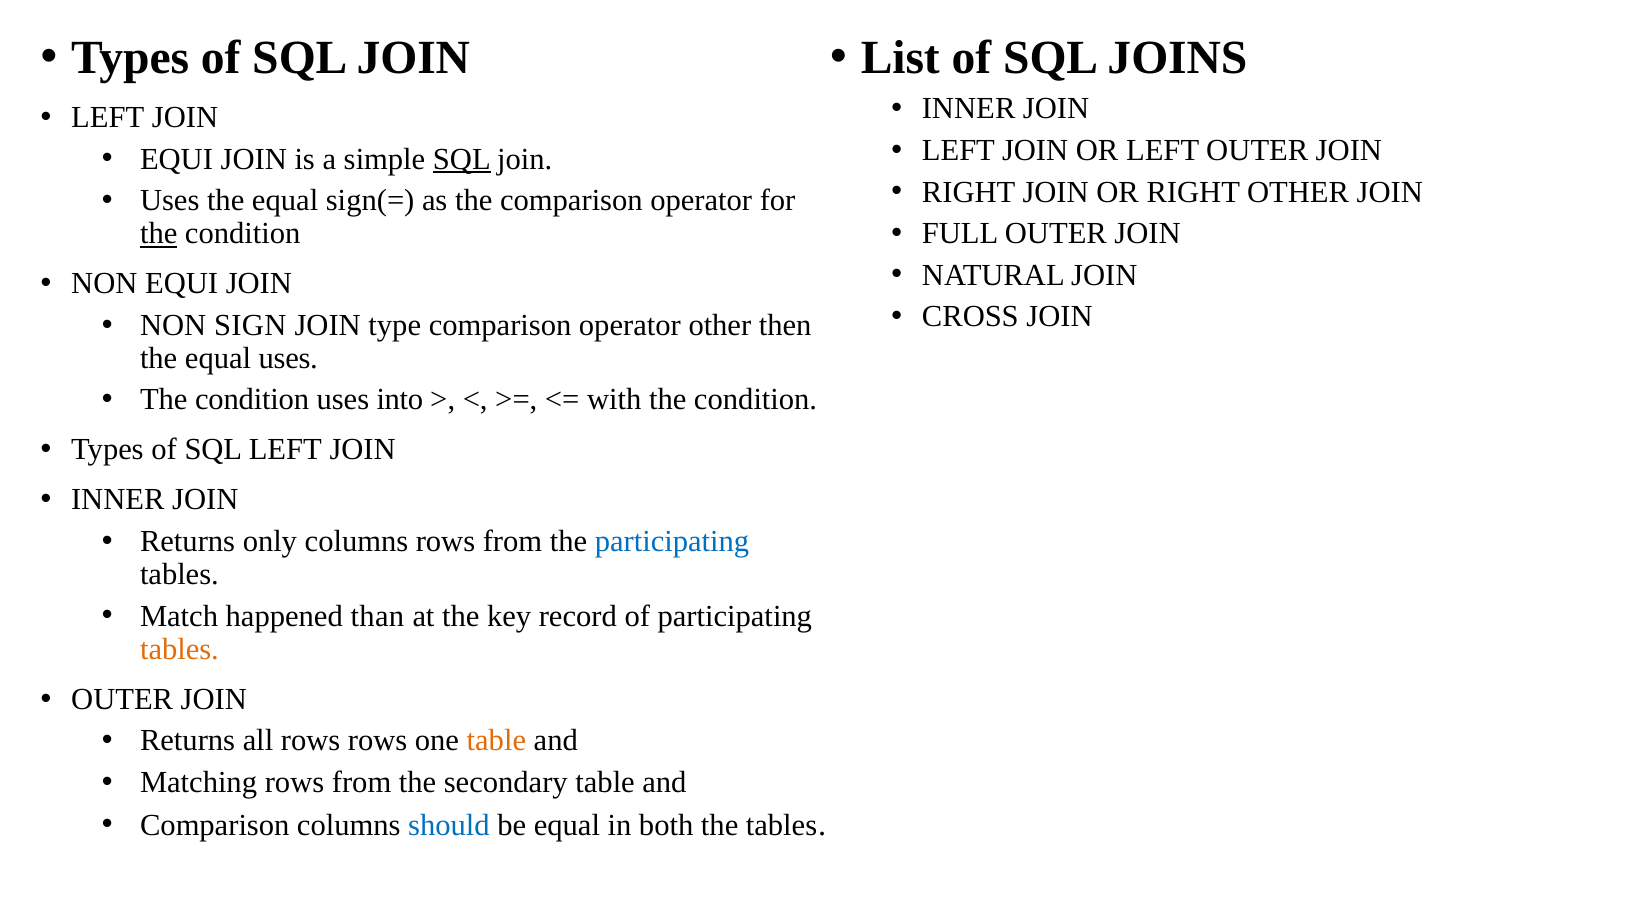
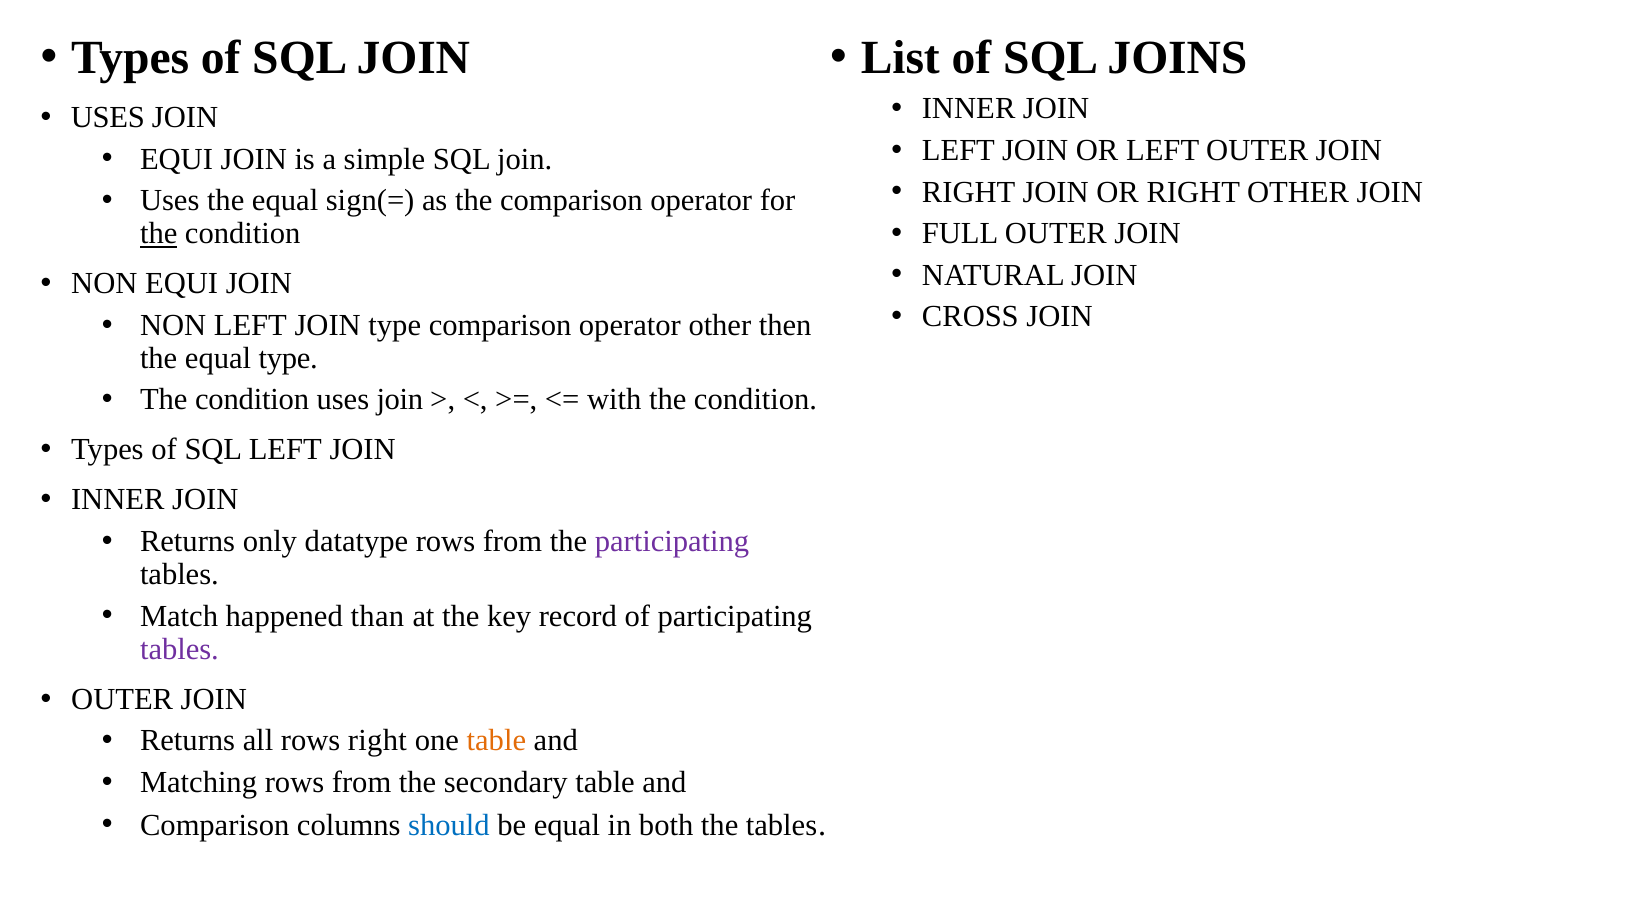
LEFT: LEFT -> USES (108, 117)
SQL underline: present -> none (462, 159)
NON SIGN: SIGN -> LEFT (250, 325)
equal uses: uses -> type (288, 358)
into: into -> join (400, 400)
only columns: columns -> datatype (356, 541)
participating colour: blue -> purple (672, 541)
tables colour: orange -> purple (179, 649)
rows rows: rows -> right (377, 741)
